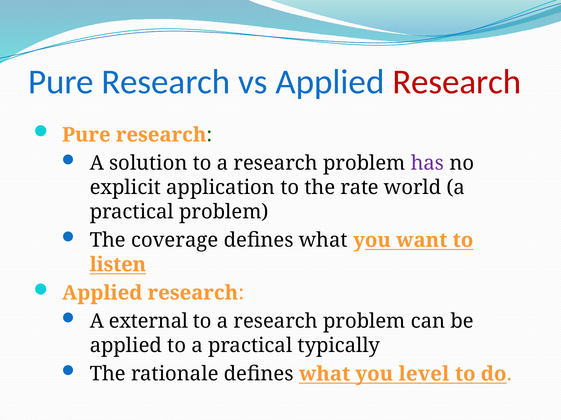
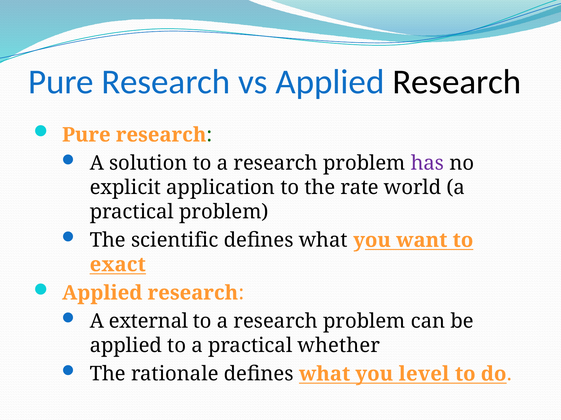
Research colour: red -> black (457, 82)
coverage: coverage -> scientific (175, 241)
listen: listen -> exact (118, 265)
typically: typically -> whether (339, 346)
